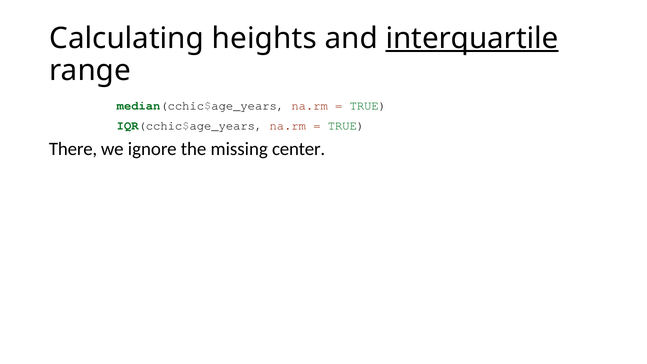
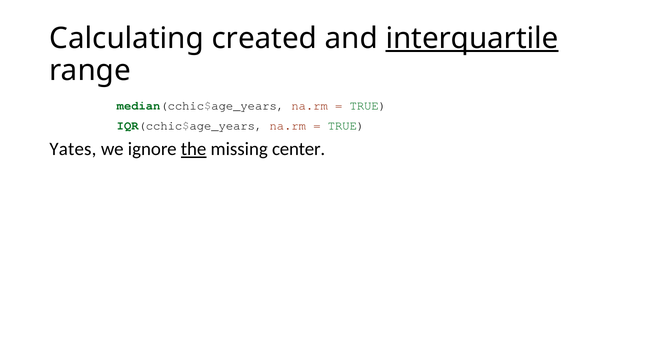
heights: heights -> created (264, 38)
There: There -> Yates (73, 149)
the underline: none -> present (194, 149)
